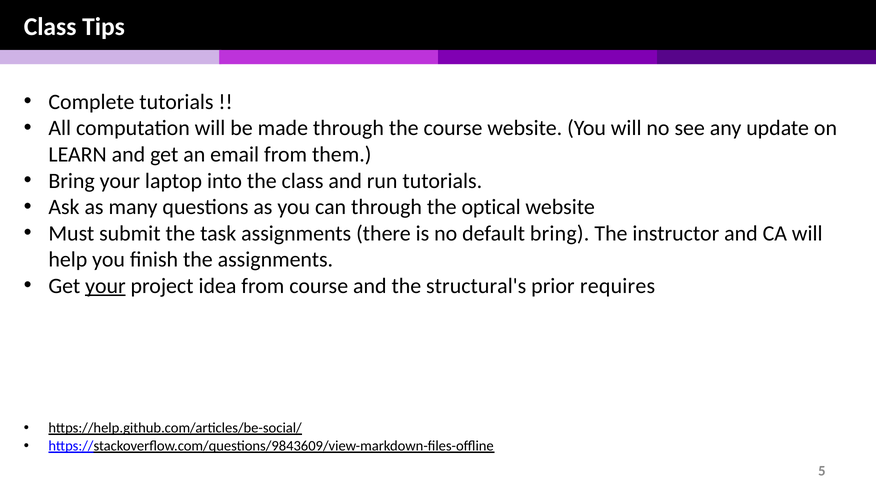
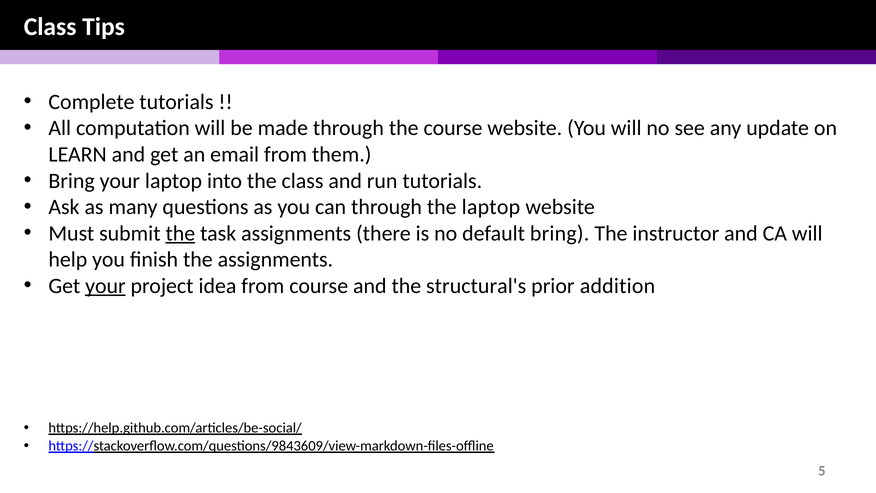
the optical: optical -> laptop (491, 207)
the underline: none -> present (180, 233)
requires: requires -> addition (618, 286)
